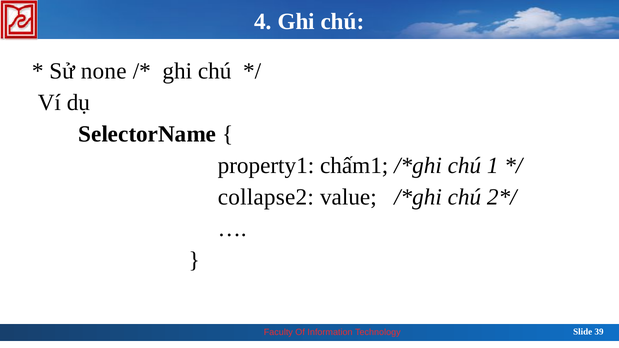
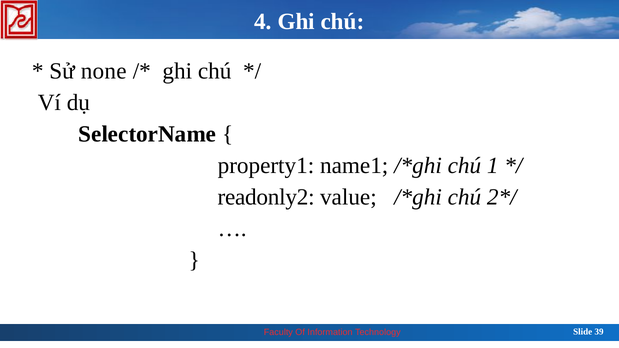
chấm1: chấm1 -> name1 (354, 166)
collapse2: collapse2 -> readonly2 (266, 197)
